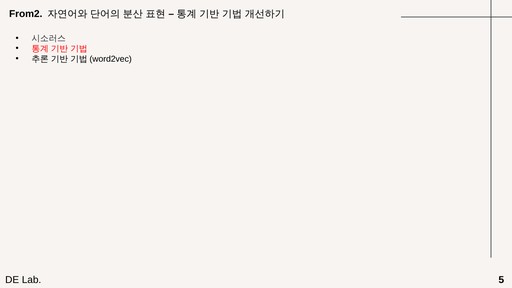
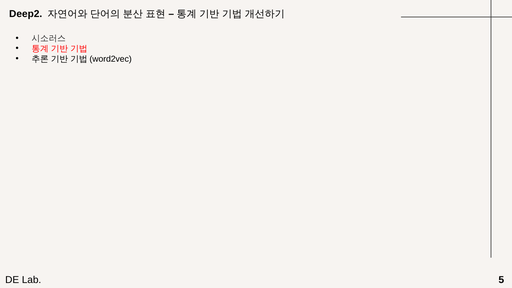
From2: From2 -> Deep2 (26, 14)
